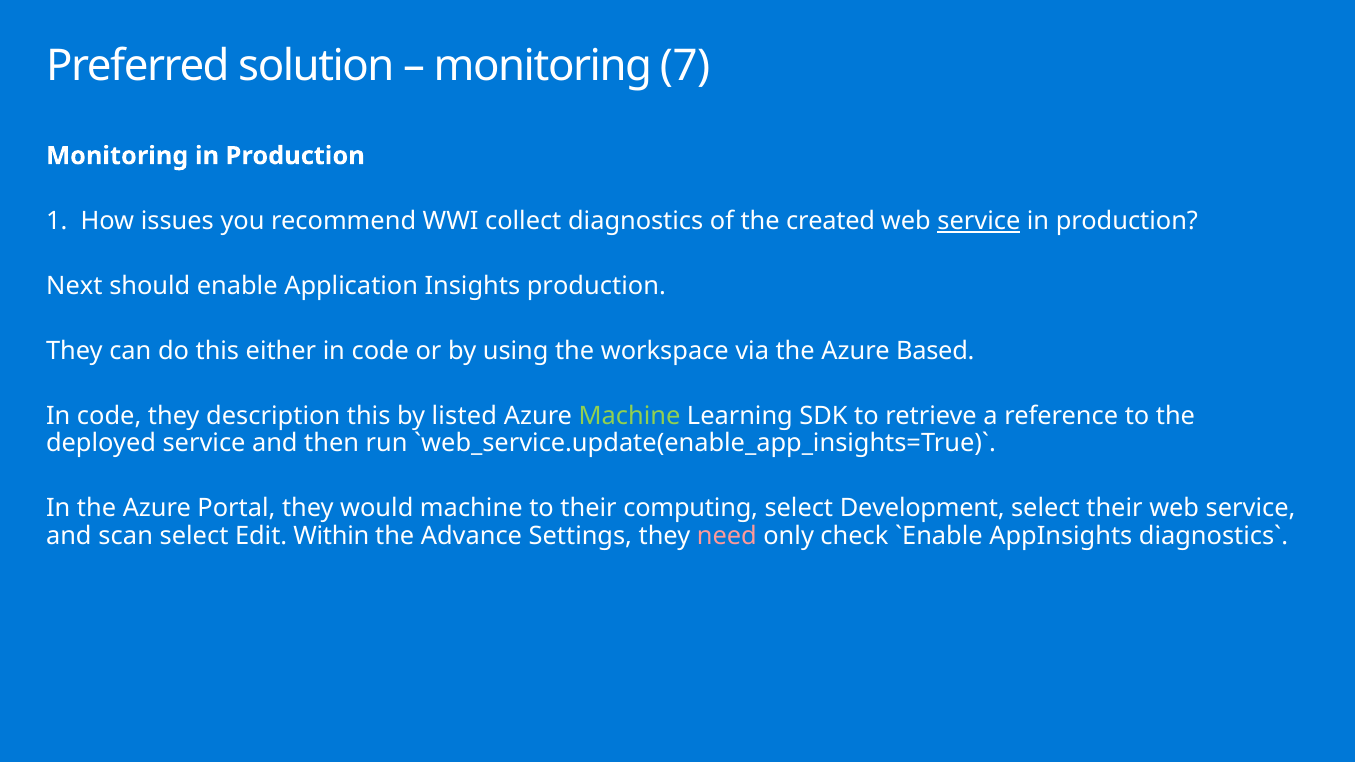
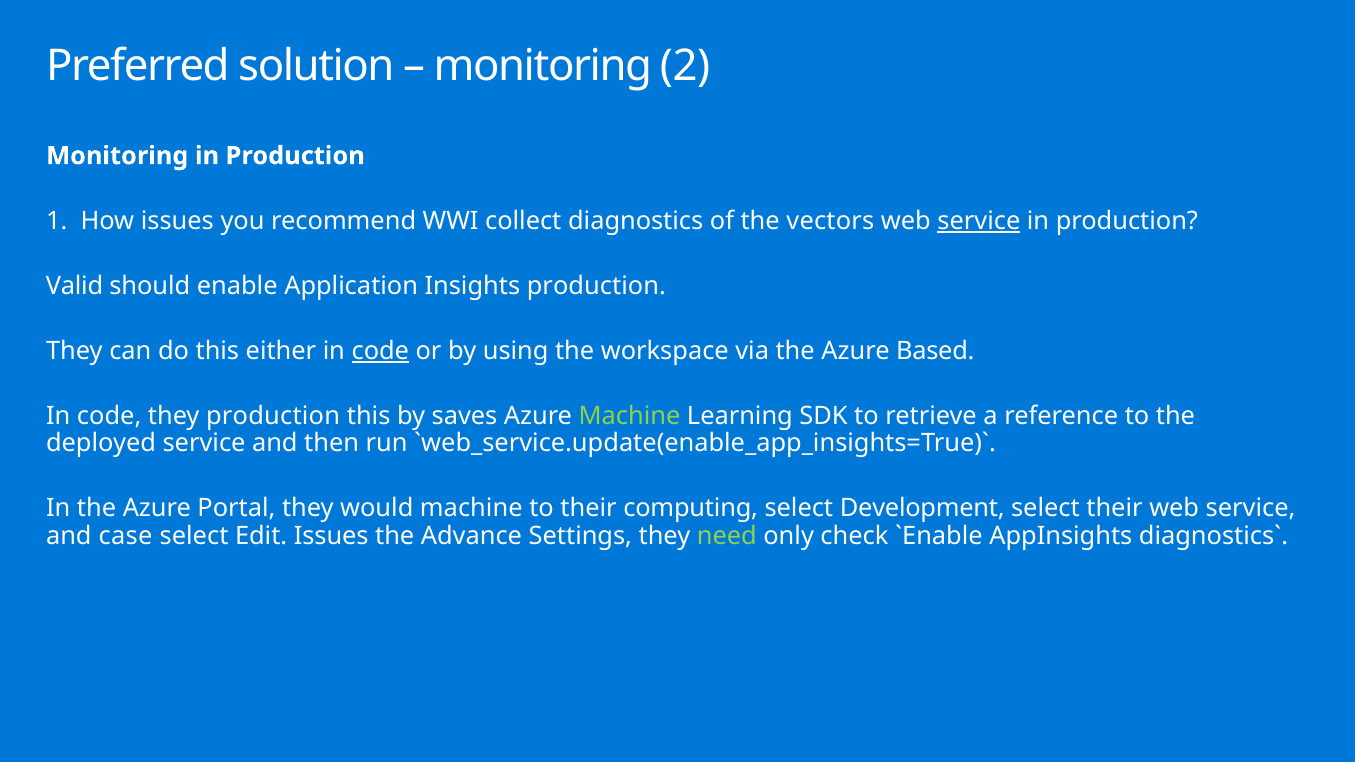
7: 7 -> 2 (685, 66)
created: created -> vectors (830, 221)
Next: Next -> Valid (75, 286)
code underline: none -> present (380, 351)
they description: description -> production (273, 416)
listed: listed -> saves (465, 416)
scan: scan -> case (126, 536)
Edit Within: Within -> Issues (331, 536)
need colour: pink -> light green (727, 536)
